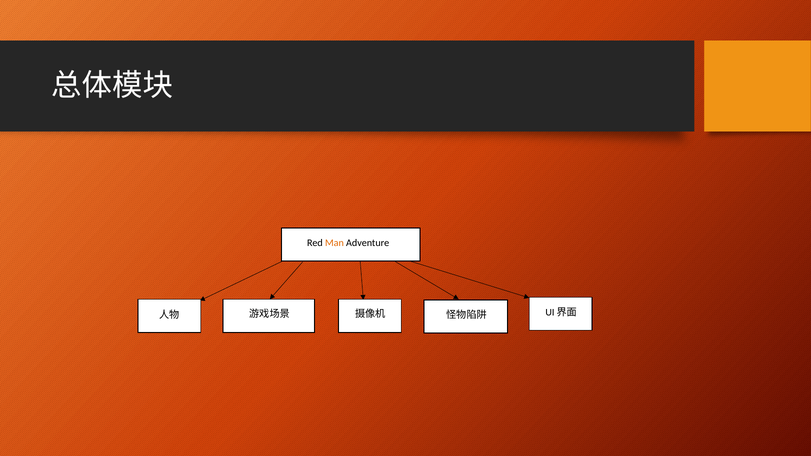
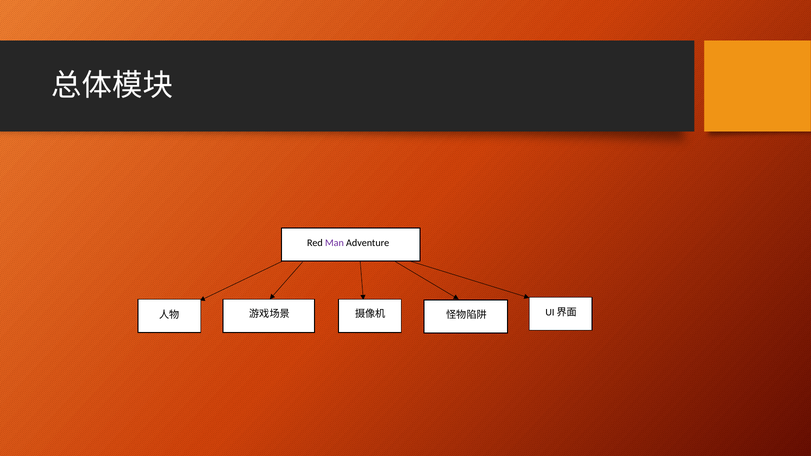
Man colour: orange -> purple (334, 243)
